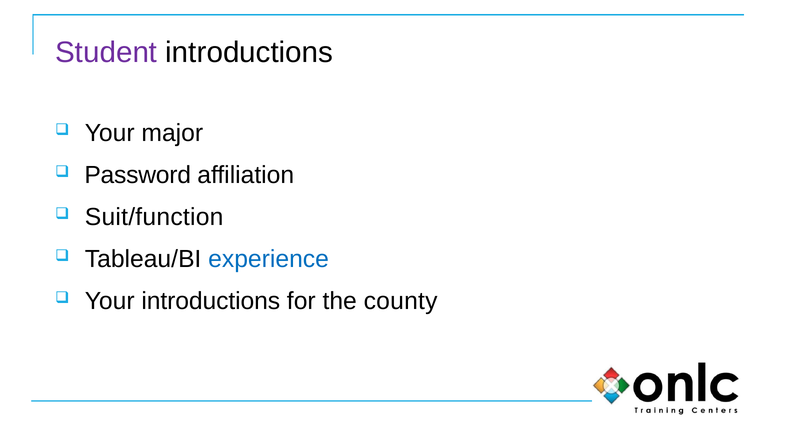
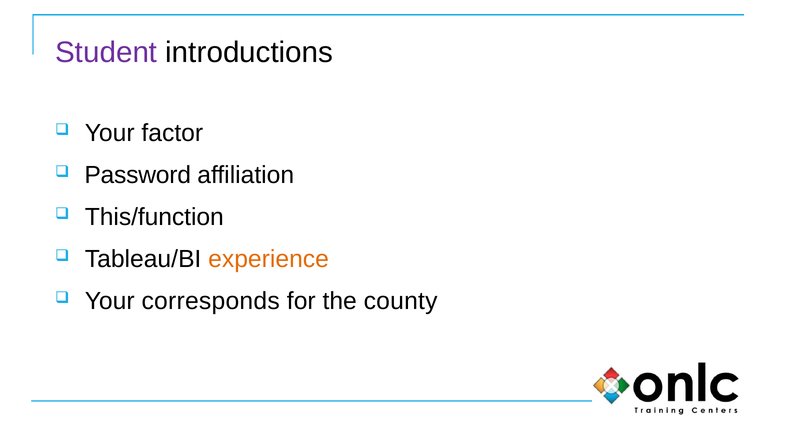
major: major -> factor (172, 133)
Suit/function: Suit/function -> This/function (154, 217)
experience colour: blue -> orange (269, 259)
Your introductions: introductions -> corresponds (211, 301)
